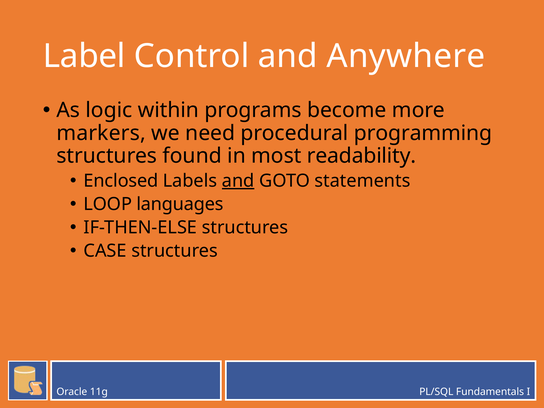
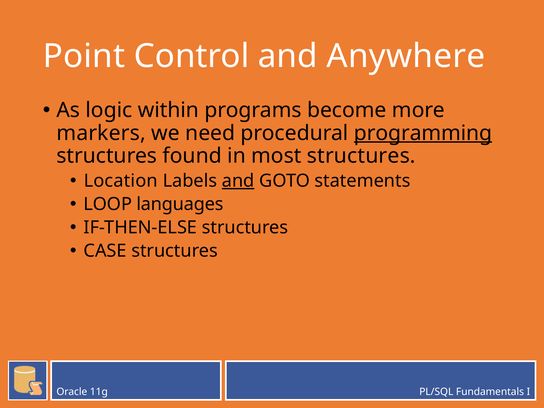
Label: Label -> Point (84, 56)
programming underline: none -> present (423, 133)
most readability: readability -> structures (361, 156)
Enclosed: Enclosed -> Location (121, 181)
